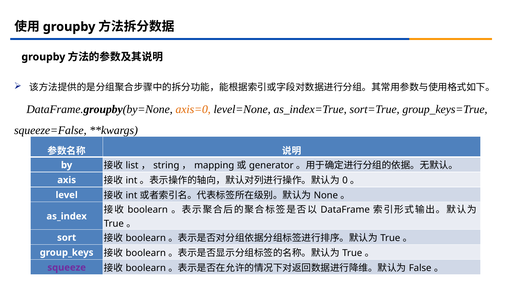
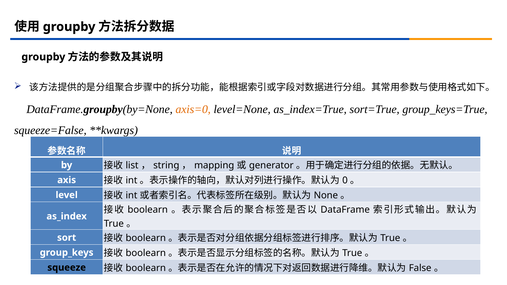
squeeze colour: purple -> black (67, 268)
